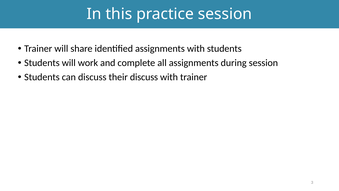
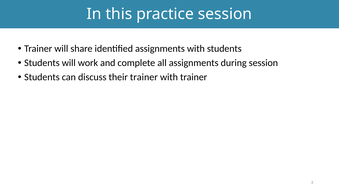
their discuss: discuss -> trainer (144, 77)
